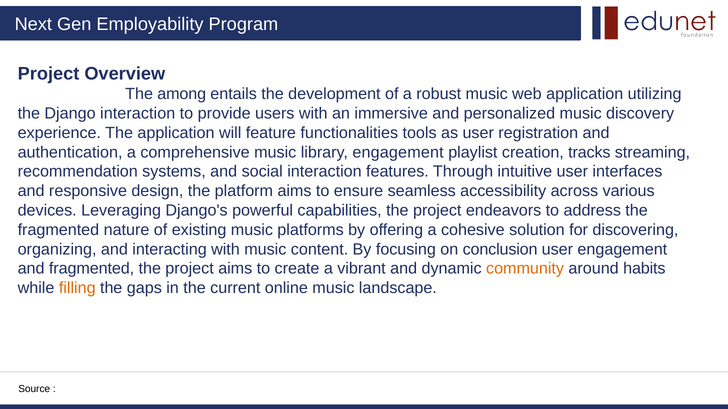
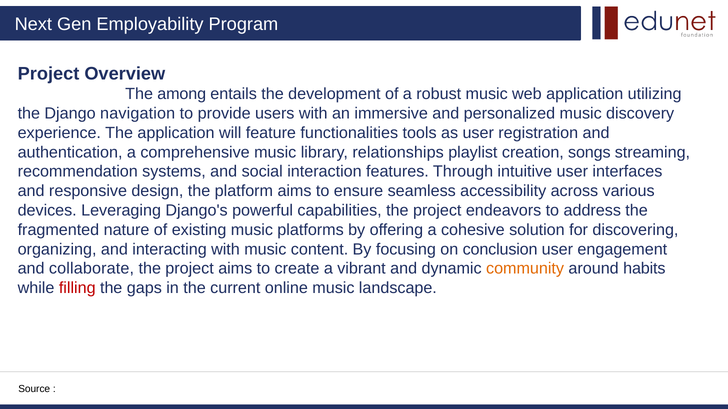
Django interaction: interaction -> navigation (138, 114)
library engagement: engagement -> relationships (398, 152)
tracks: tracks -> songs (589, 152)
and fragmented: fragmented -> collaborate (91, 269)
filling colour: orange -> red (77, 288)
